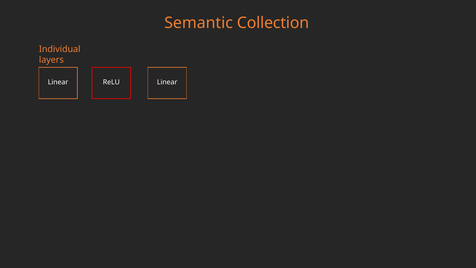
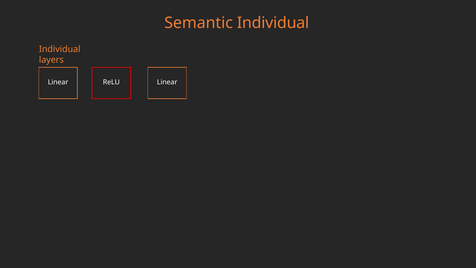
Semantic Collection: Collection -> Individual (273, 23)
